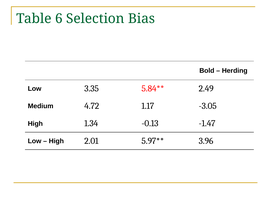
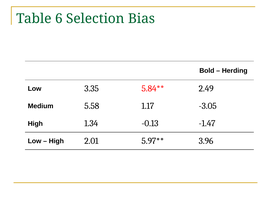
4.72: 4.72 -> 5.58 (92, 106)
